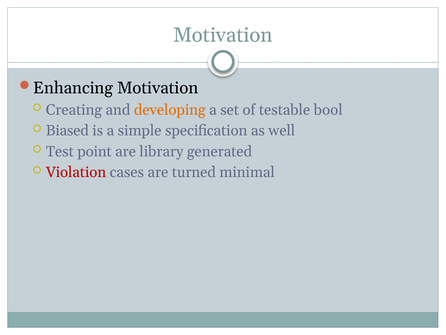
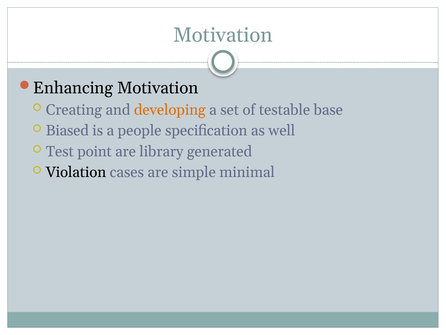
bool: bool -> base (328, 110)
simple: simple -> people (140, 131)
Violation colour: red -> black (76, 172)
turned: turned -> simple (194, 172)
